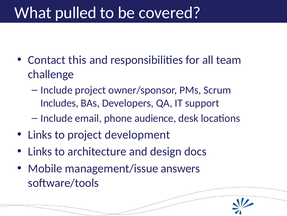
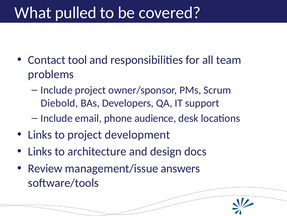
this: this -> tool (77, 60)
challenge: challenge -> problems (51, 74)
Includes: Includes -> Diebold (59, 103)
Mobile: Mobile -> Review (45, 168)
